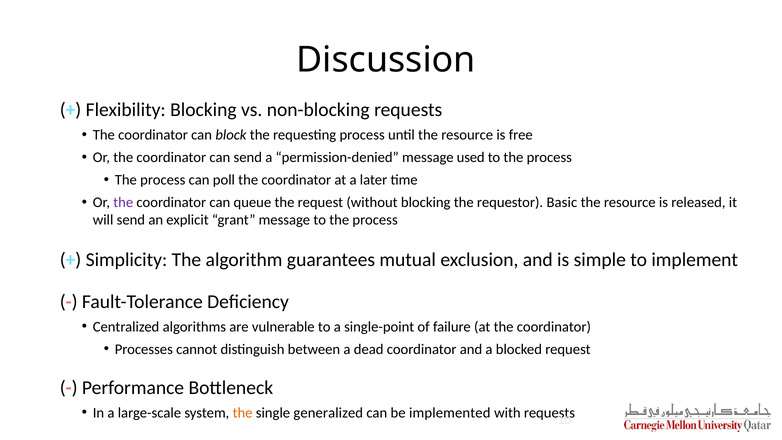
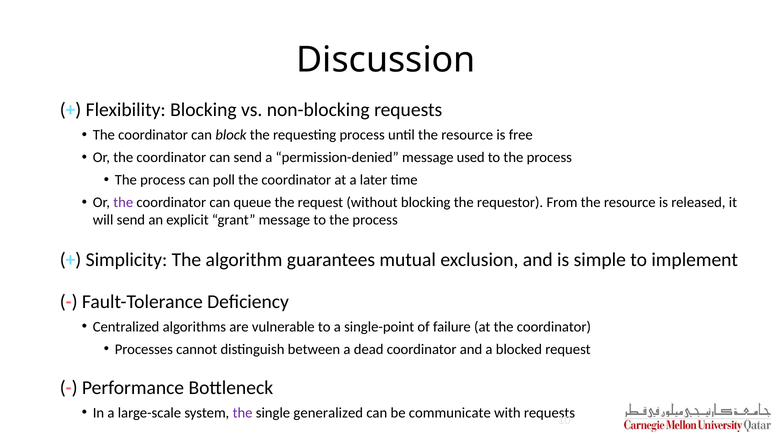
Basic: Basic -> From (562, 202)
the colour: orange -> purple (243, 413)
implemented: implemented -> communicate (450, 413)
